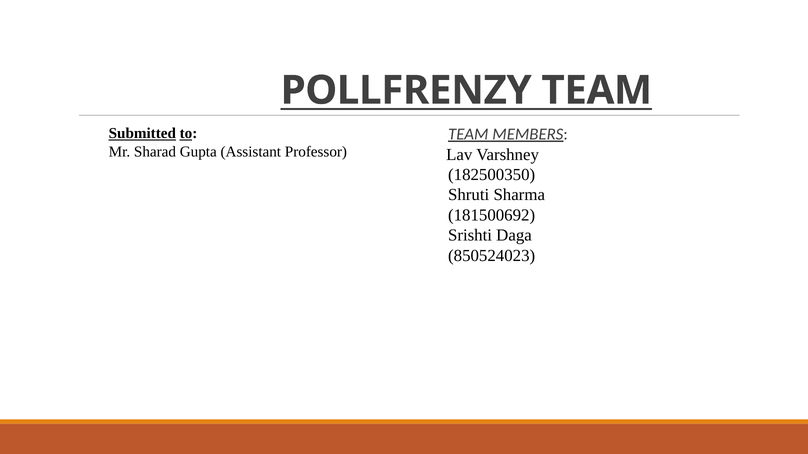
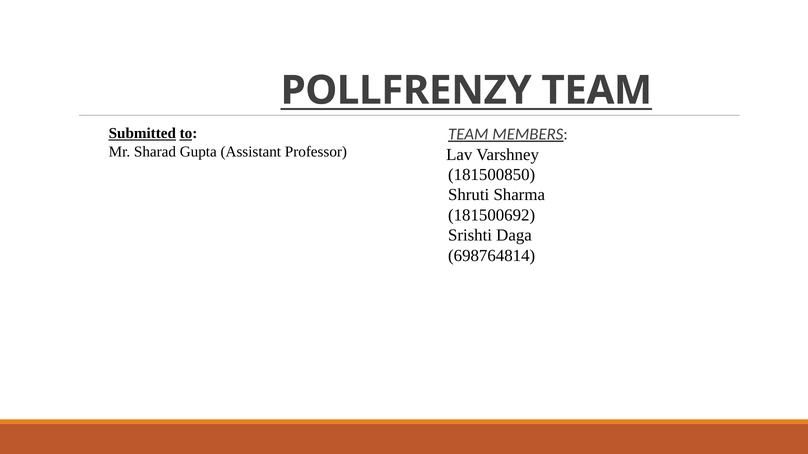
182500350: 182500350 -> 181500850 (492, 175)
850524023: 850524023 -> 698764814 (492, 256)
